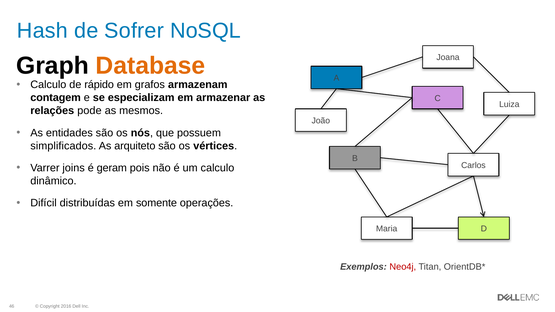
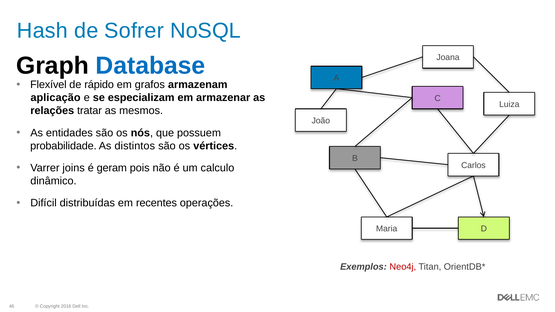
Database colour: orange -> blue (150, 66)
Calculo: Calculo -> Flexível (48, 85)
contagem: contagem -> aplicação (56, 98)
pode: pode -> tratar (90, 111)
simplificados: simplificados -> probabilidade (63, 146)
arquiteto: arquiteto -> distintos (135, 146)
somente: somente -> recentes (156, 203)
